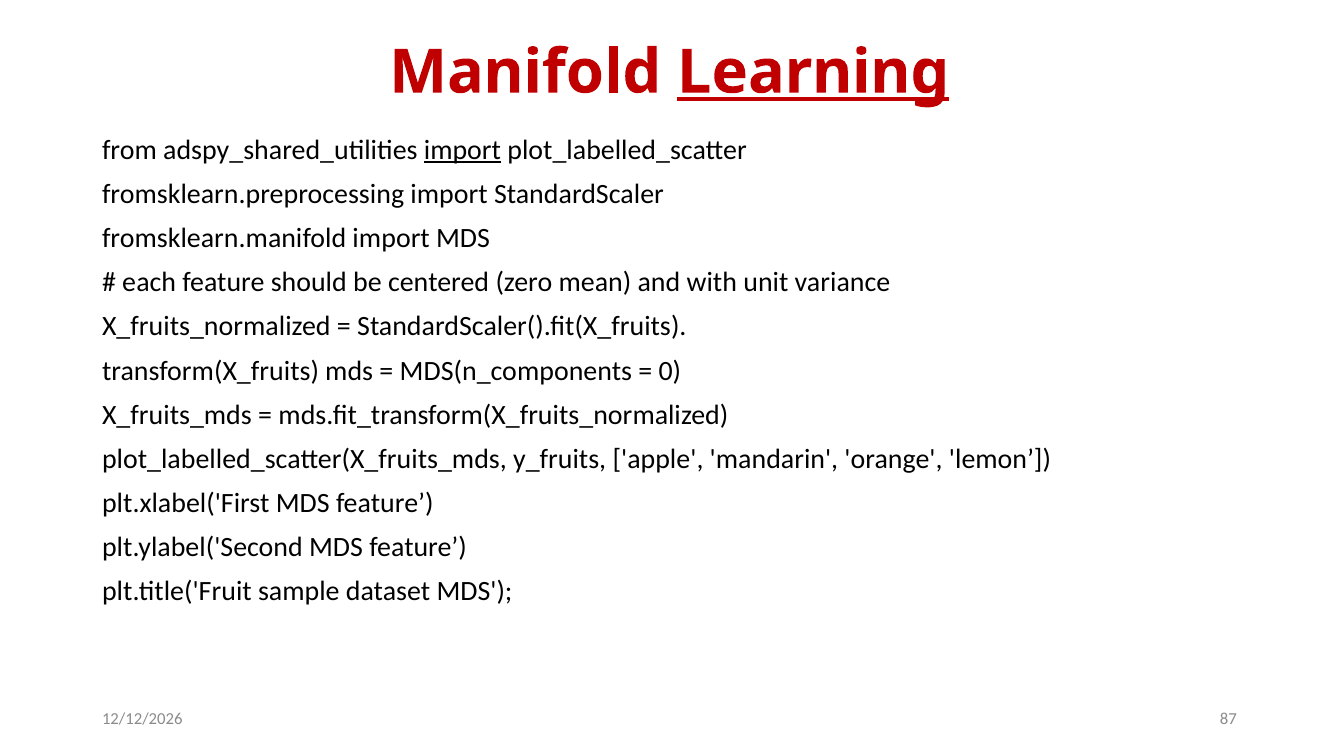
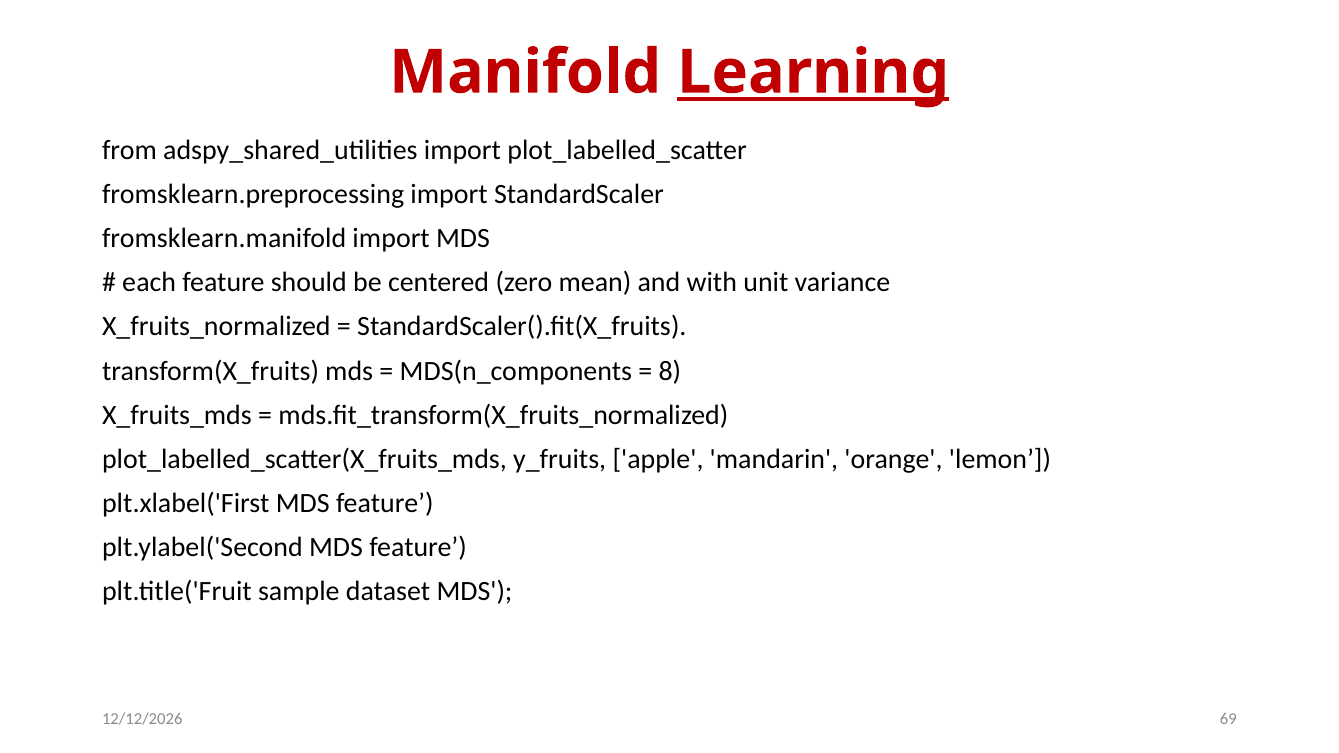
import underline: present -> none (462, 150)
0: 0 -> 8 (670, 371)
87: 87 -> 69 (1228, 719)
